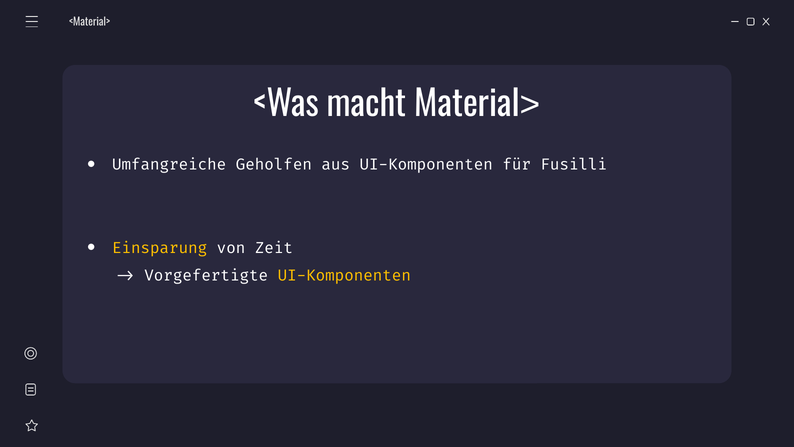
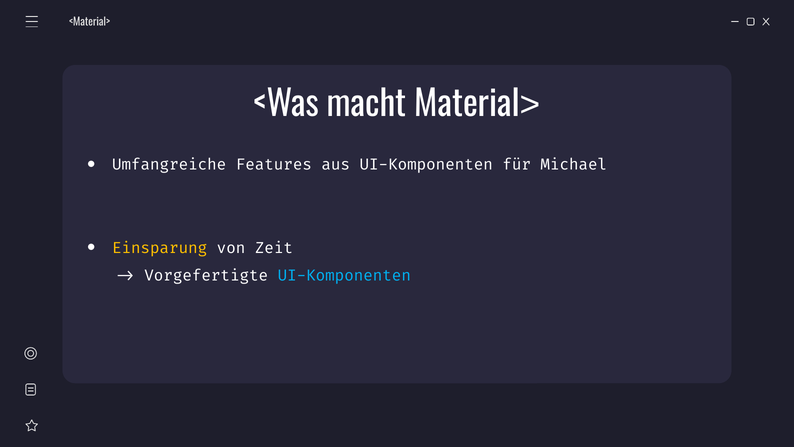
Geholfen: Geholfen -> Features (274, 164)
Fusilli: Fusilli -> Michael (574, 164)
UI-Komponenten colour: yellow -> light blue (344, 276)
